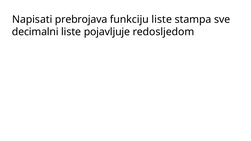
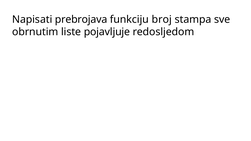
funkciju liste: liste -> broj (162, 19)
decimalni: decimalni -> obrnutim (35, 32)
